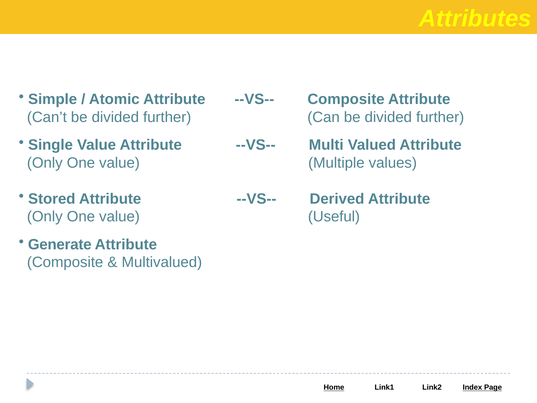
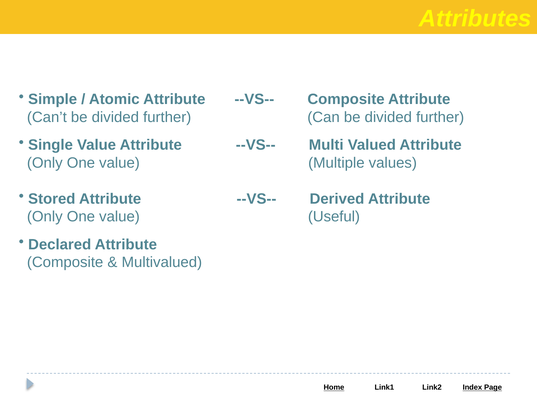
Generate: Generate -> Declared (60, 244)
